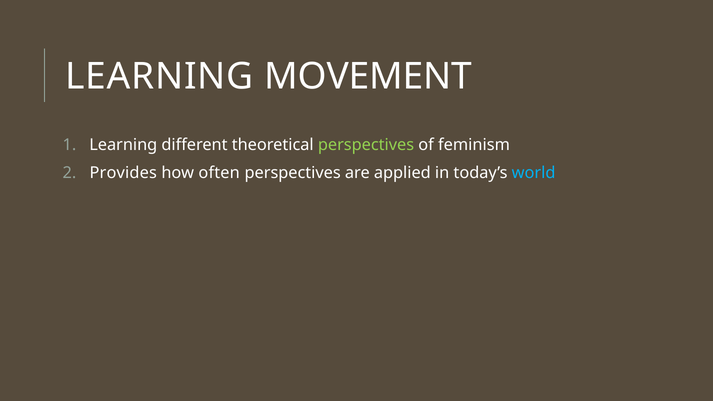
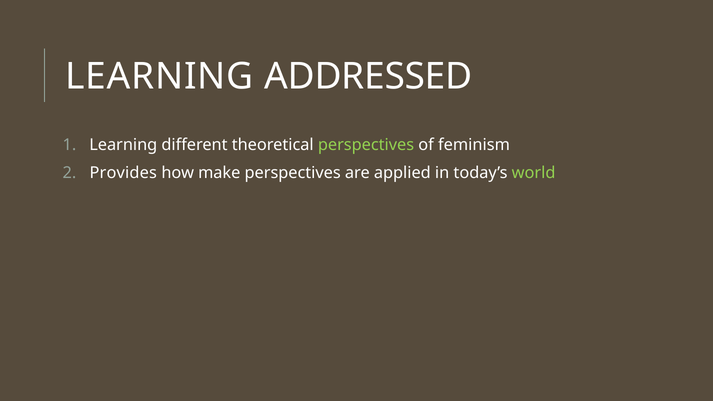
MOVEMENT: MOVEMENT -> ADDRESSED (368, 77)
often: often -> make (219, 173)
world colour: light blue -> light green (534, 173)
